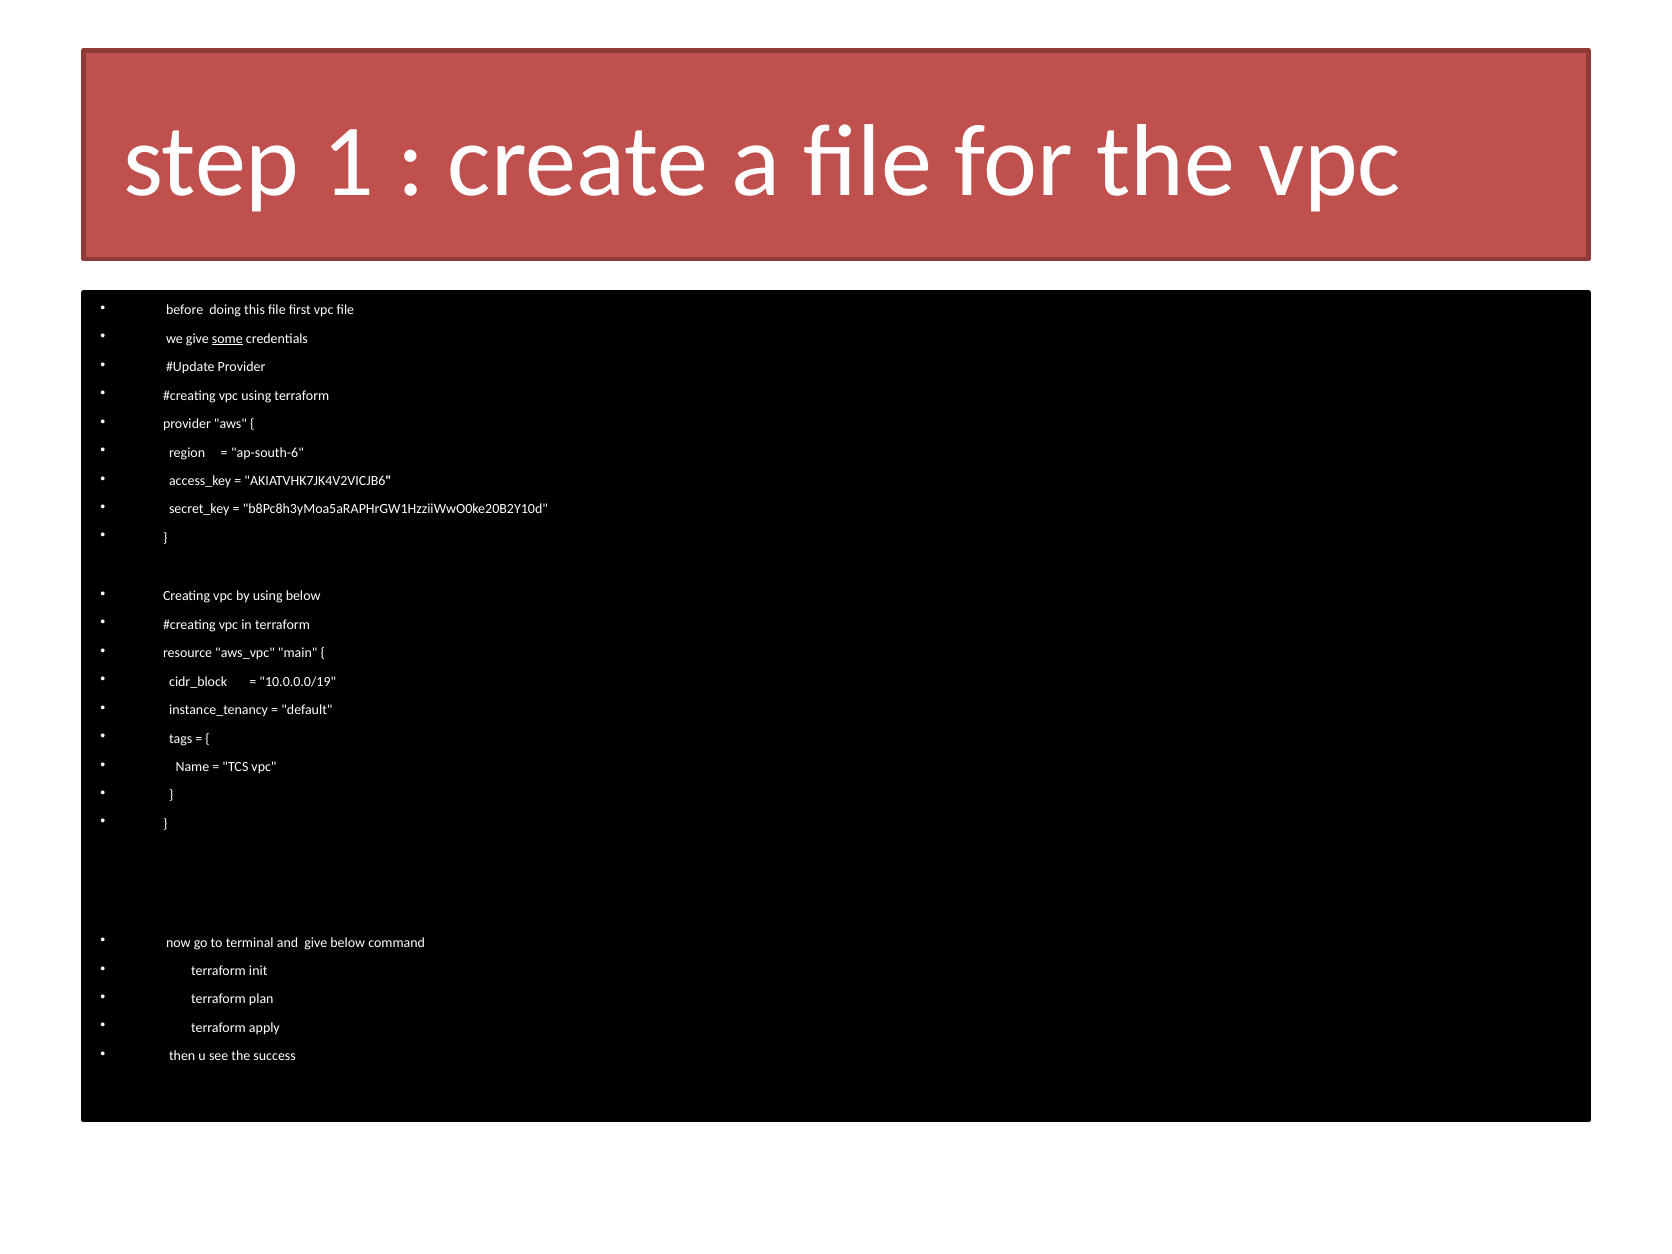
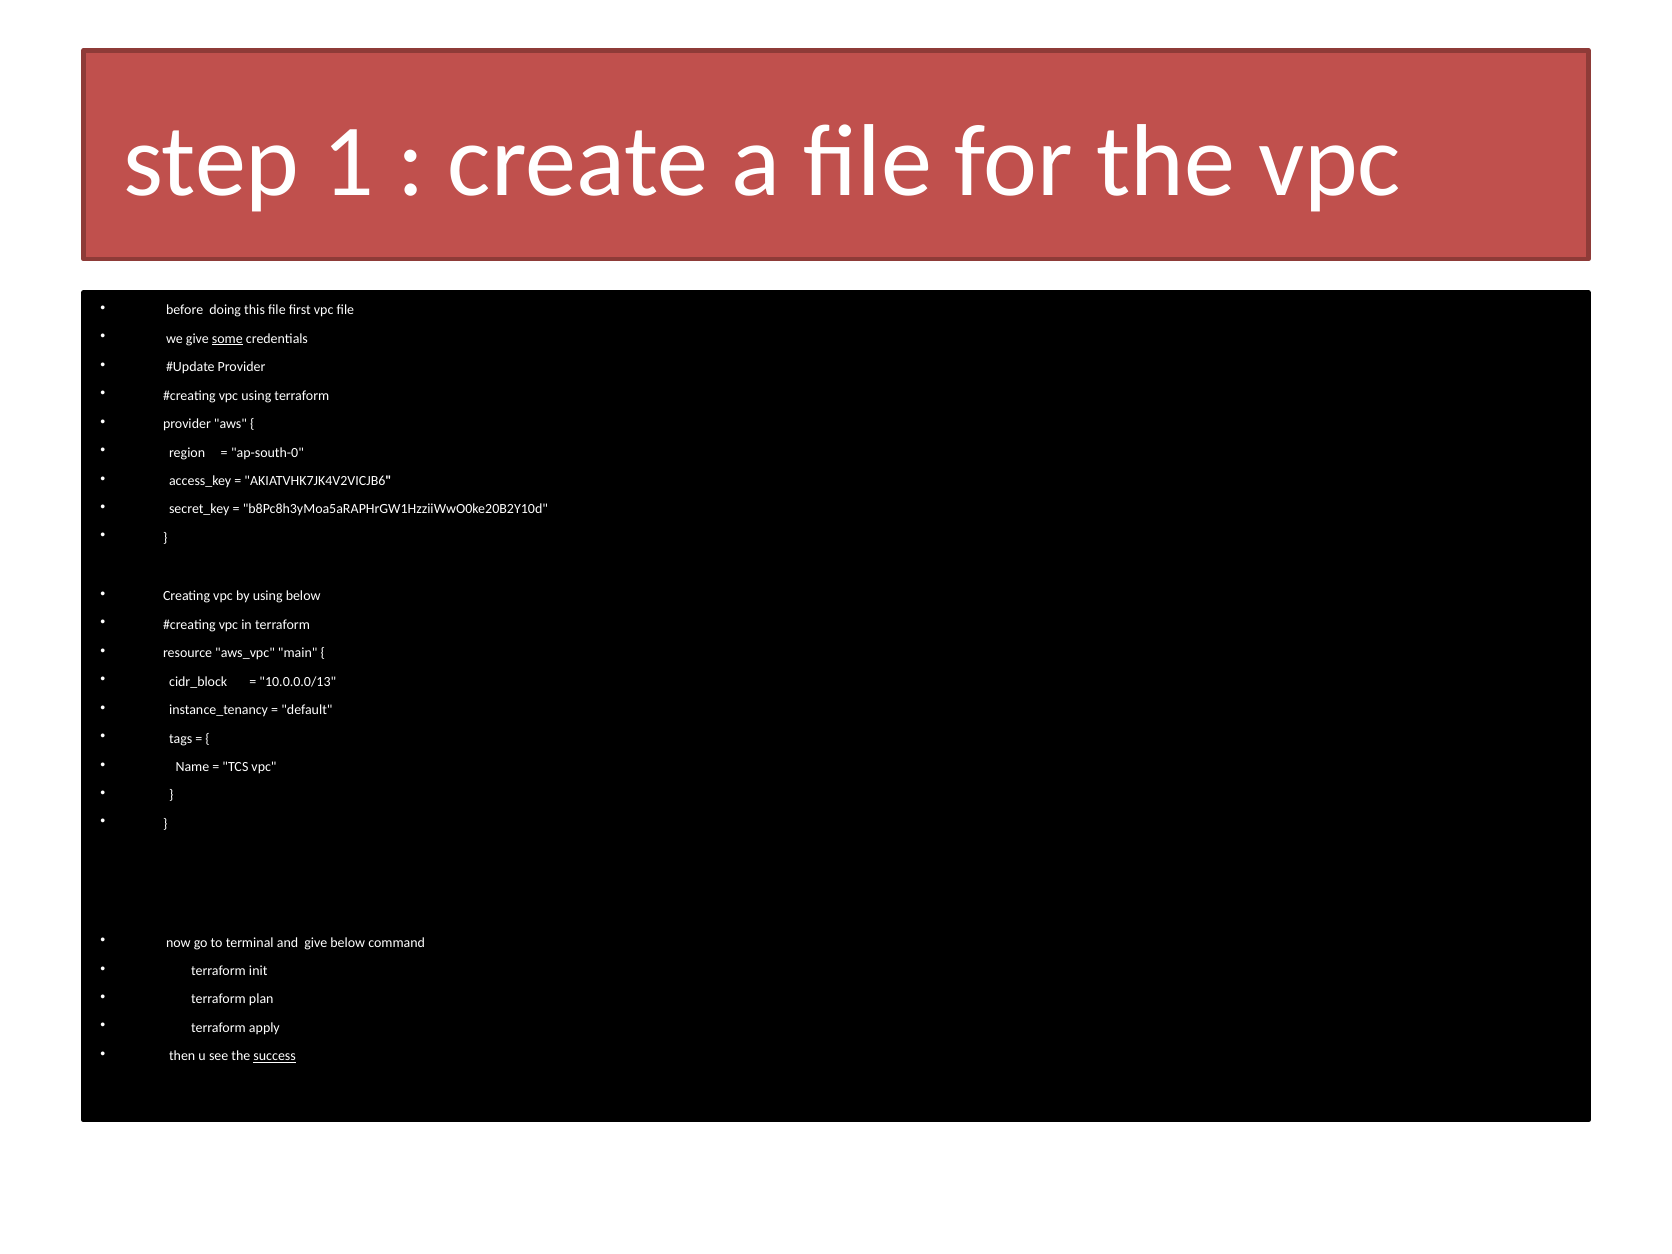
ap-south-6: ap-south-6 -> ap-south-0 (267, 452)
10.0.0.0/19: 10.0.0.0/19 -> 10.0.0.0/13 (298, 682)
success underline: none -> present (275, 1056)
